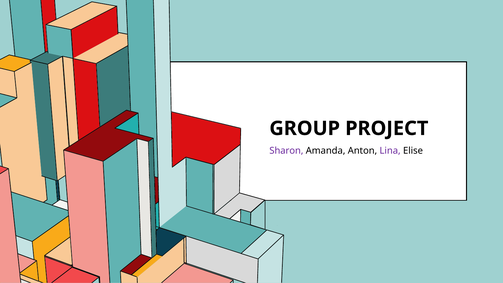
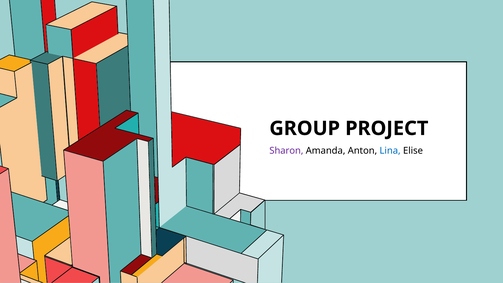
Lina colour: purple -> blue (390, 151)
